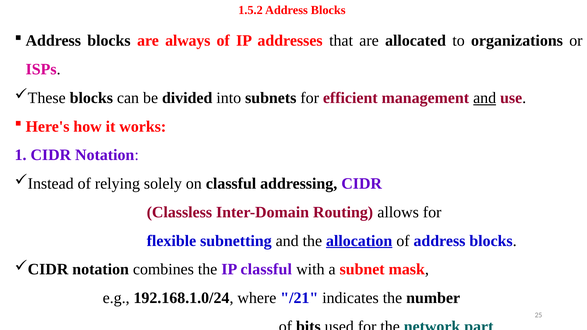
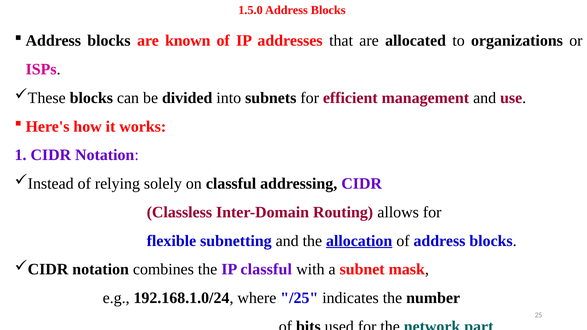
1.5.2: 1.5.2 -> 1.5.0 (251, 10)
always: always -> known (188, 41)
and underline: present -> none (485, 98)
/21: /21 -> /25 (299, 298)
